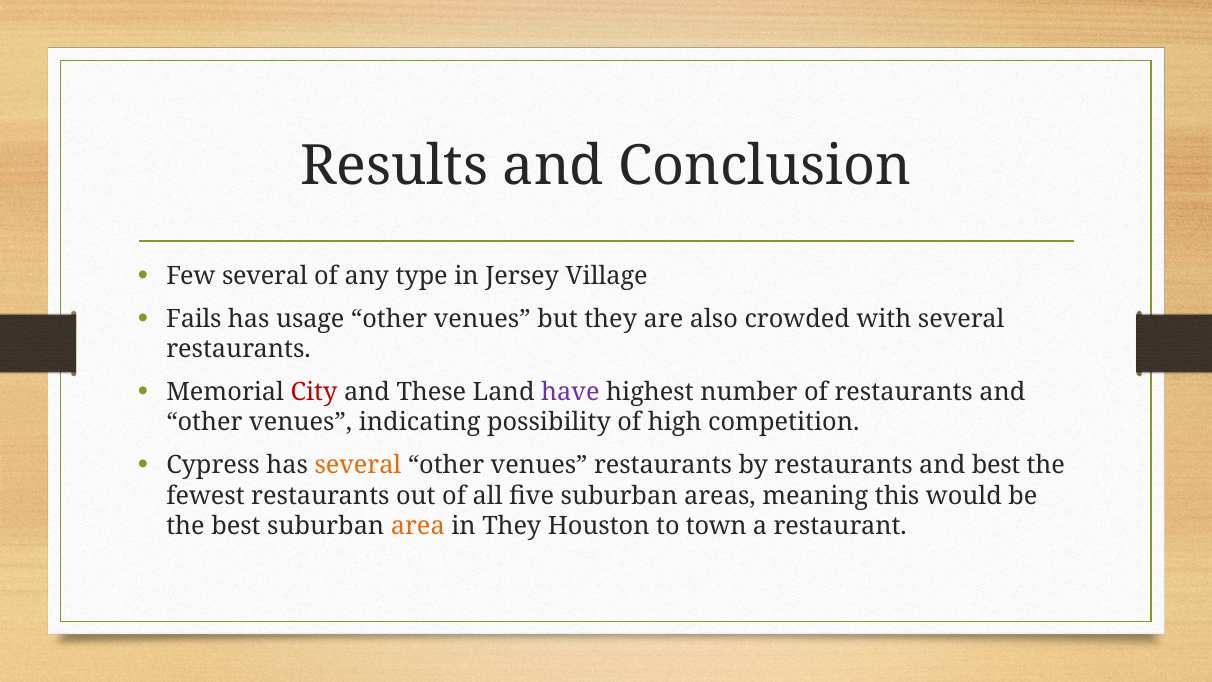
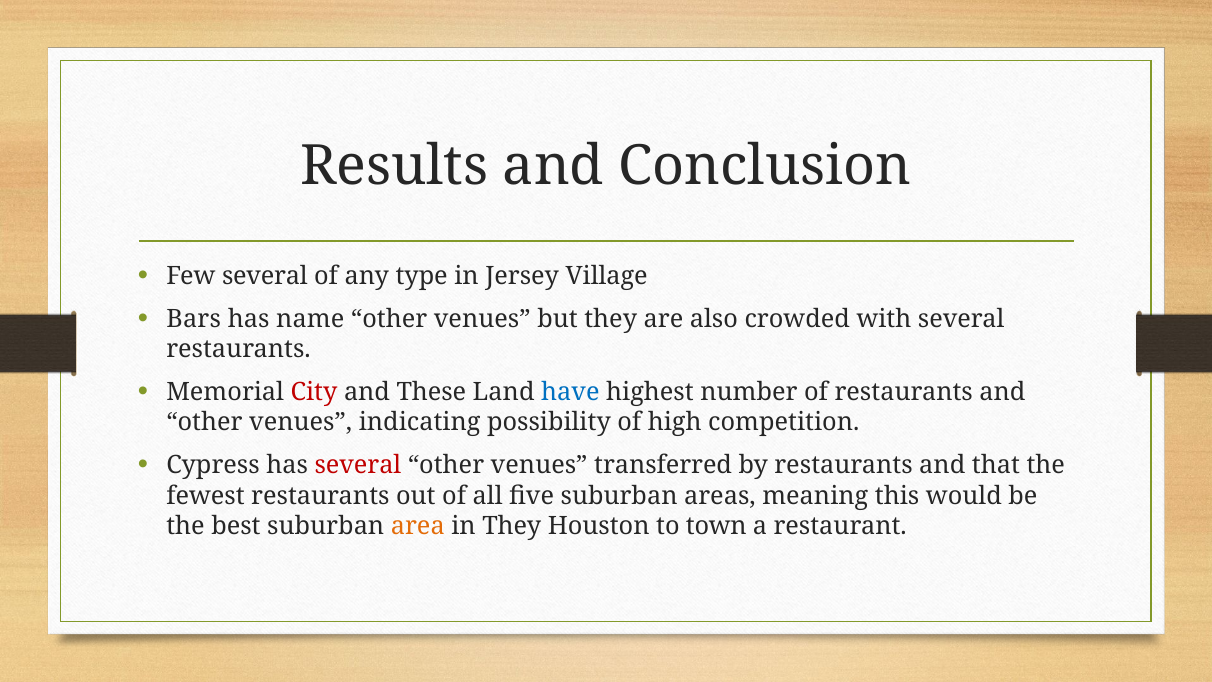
Fails: Fails -> Bars (194, 319)
usage: usage -> name (310, 319)
have colour: purple -> blue (570, 392)
several colour: orange -> red (358, 465)
venues restaurants: restaurants -> transferred (663, 465)
and best: best -> that (996, 465)
